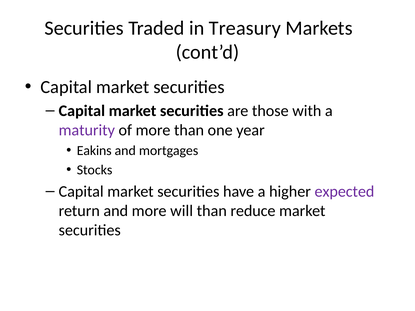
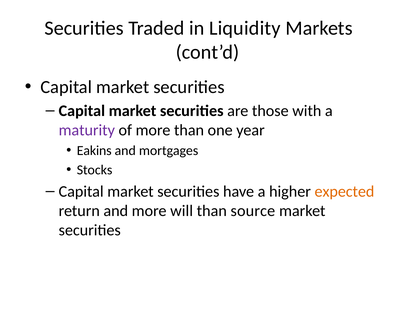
Treasury: Treasury -> Liquidity (245, 28)
expected colour: purple -> orange (344, 192)
reduce: reduce -> source (253, 211)
